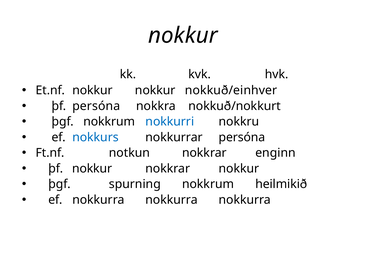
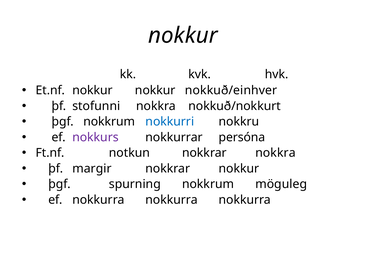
þf persóna: persóna -> stofunni (96, 106)
nokkurs colour: blue -> purple (95, 137)
nokkrar enginn: enginn -> nokkra (275, 153)
þf nokkur: nokkur -> margir (92, 168)
heilmikið: heilmikið -> möguleg (281, 184)
